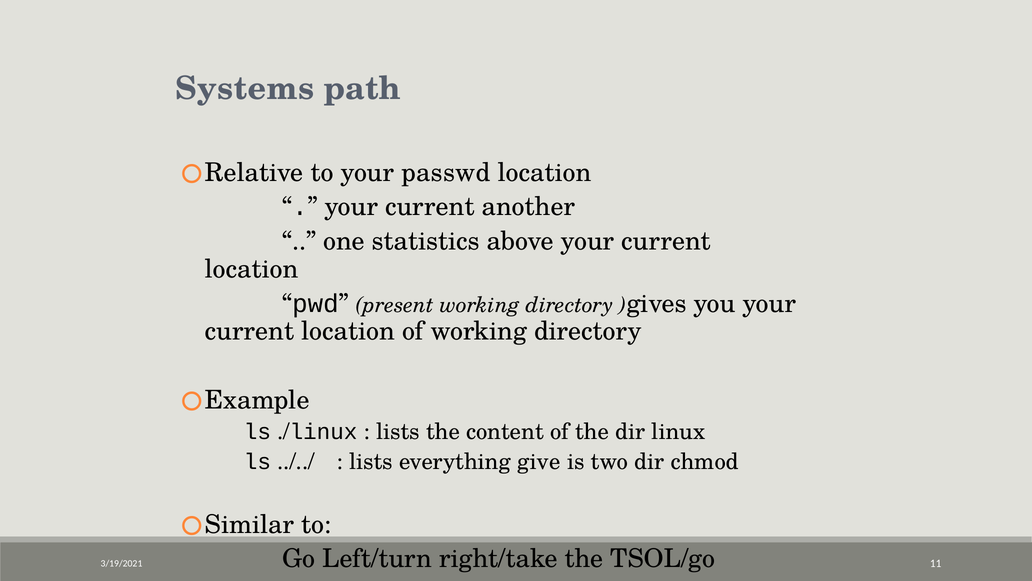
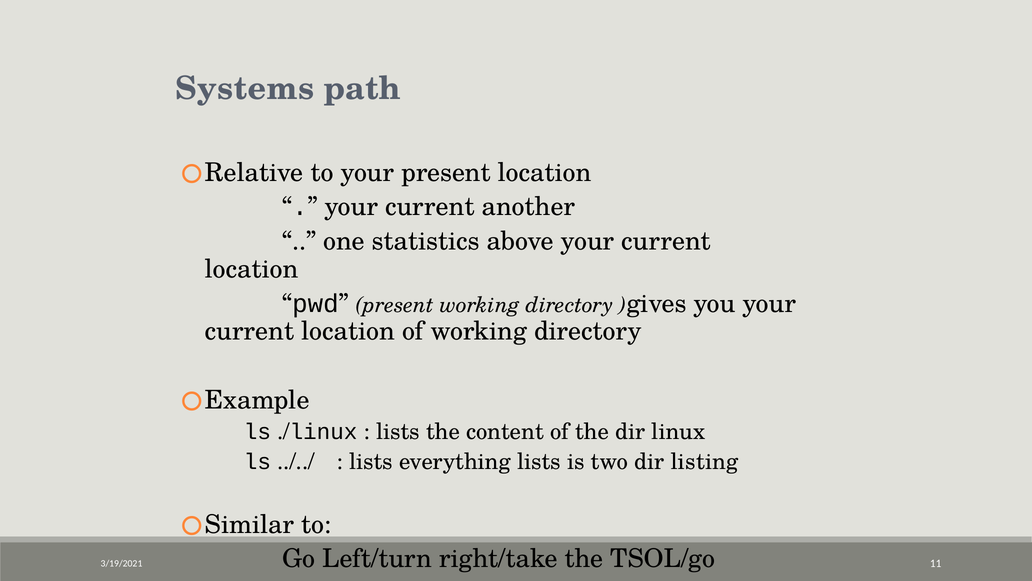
your passwd: passwd -> present (446, 172)
everything give: give -> lists (539, 461)
chmod: chmod -> listing (705, 461)
